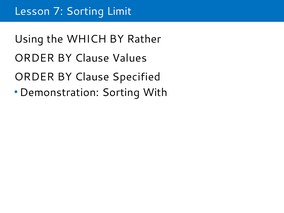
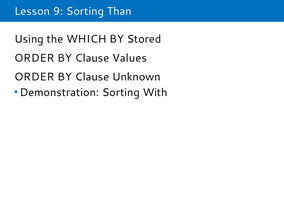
7: 7 -> 9 (58, 11)
Limit: Limit -> Than (119, 11)
Rather: Rather -> Stored (144, 39)
Specified: Specified -> Unknown (136, 77)
